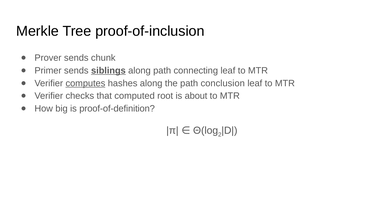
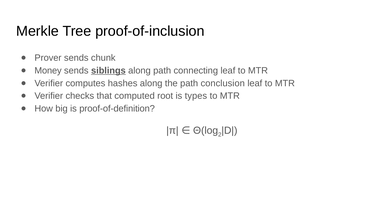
Primer: Primer -> Money (48, 70)
computes underline: present -> none (85, 83)
about: about -> types (196, 96)
